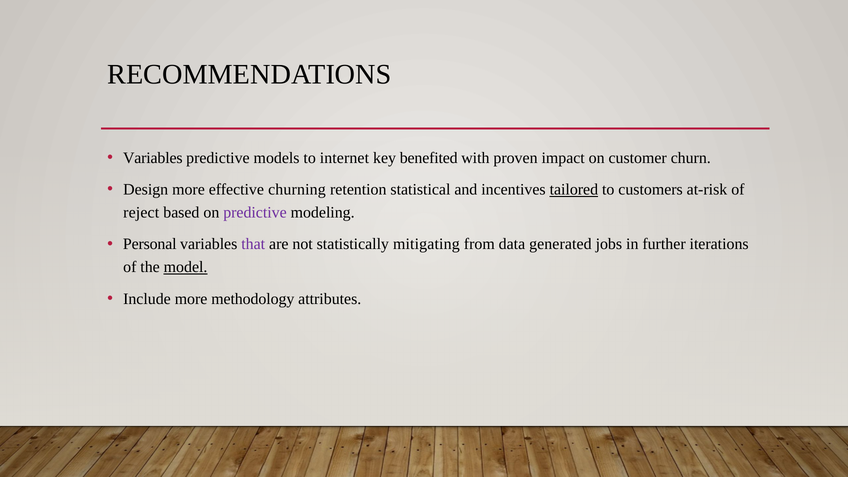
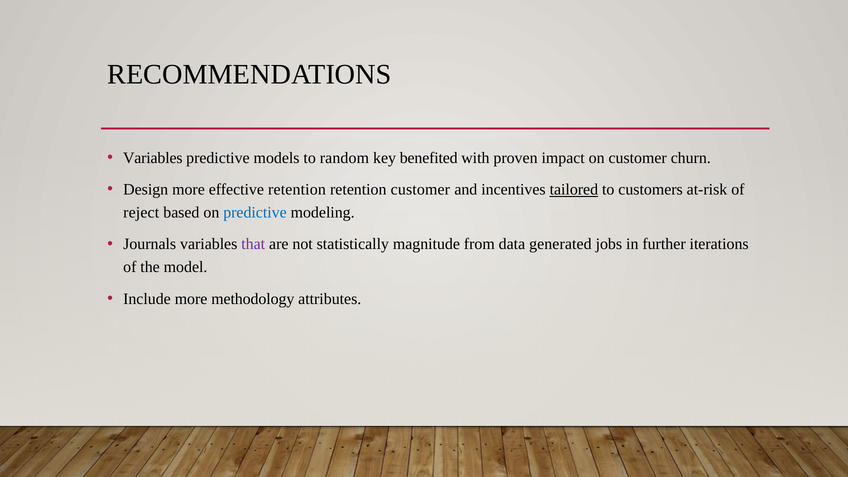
internet: internet -> random (344, 158)
effective churning: churning -> retention (297, 190)
retention statistical: statistical -> customer (420, 190)
predictive colour: purple -> blue (255, 212)
Personal: Personal -> Journals (150, 244)
mitigating: mitigating -> magnitude (426, 244)
model underline: present -> none (186, 267)
